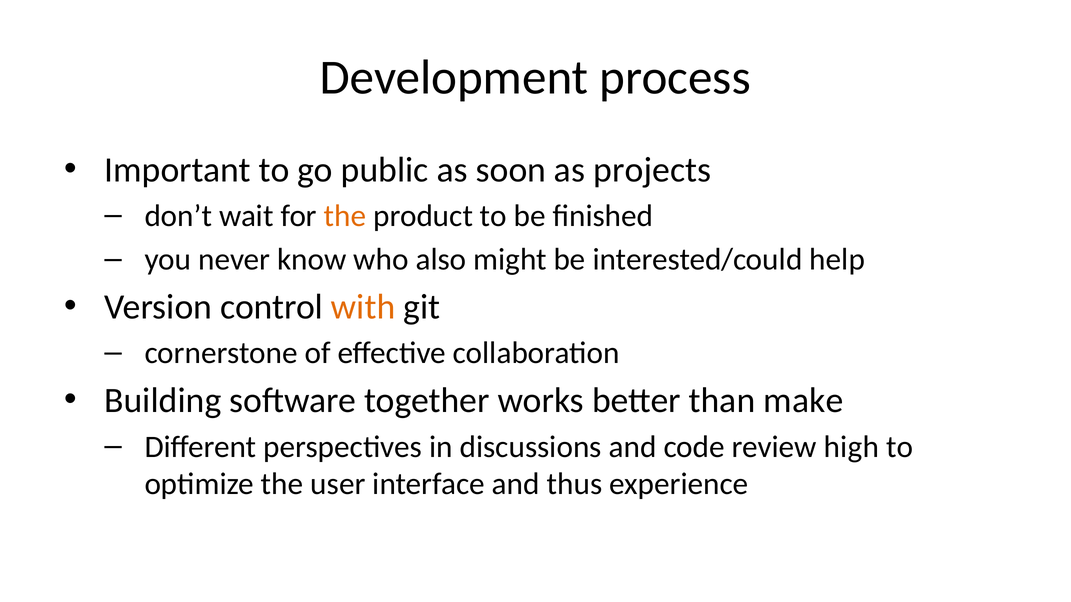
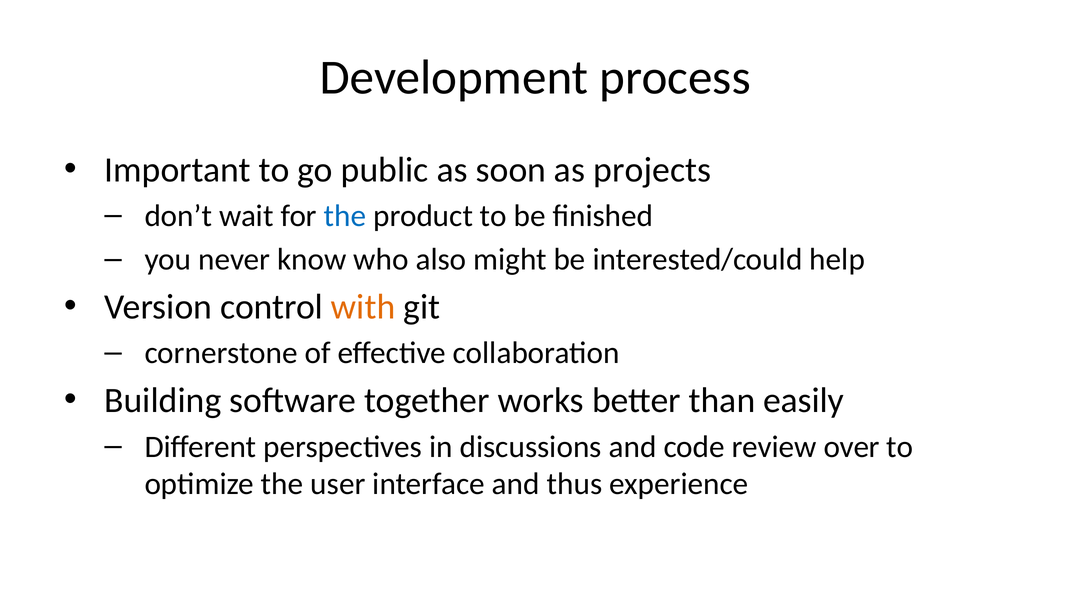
the colour: orange -> blue (345, 216)
make: make -> easily (804, 401)
high: high -> over (852, 447)
